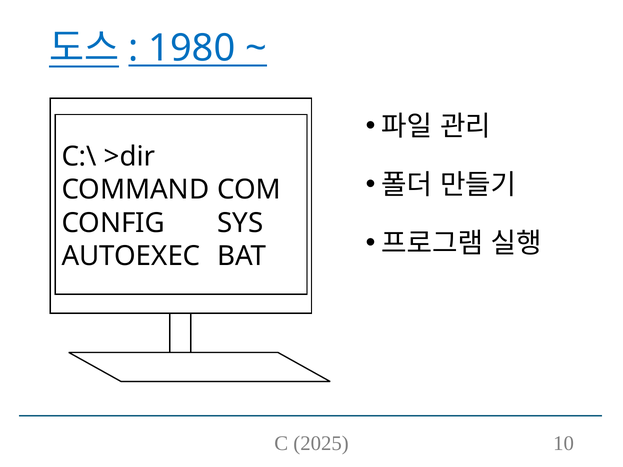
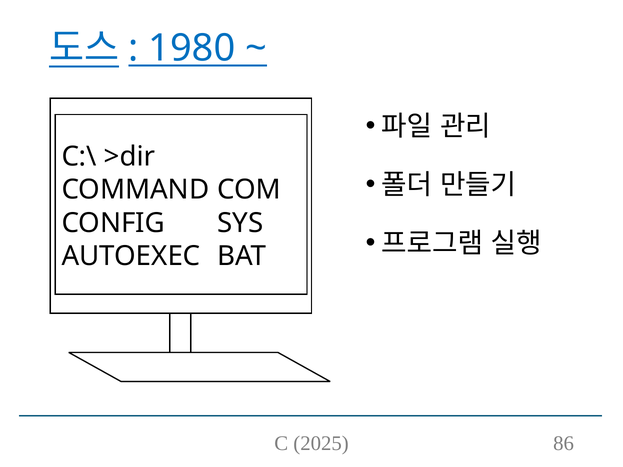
10: 10 -> 86 (564, 444)
